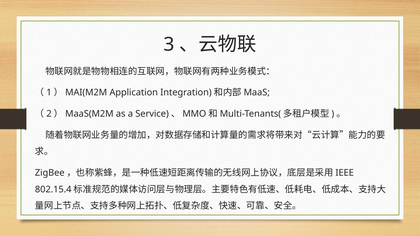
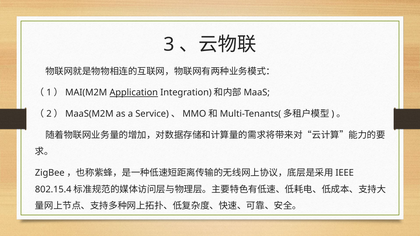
Application underline: none -> present (134, 93)
